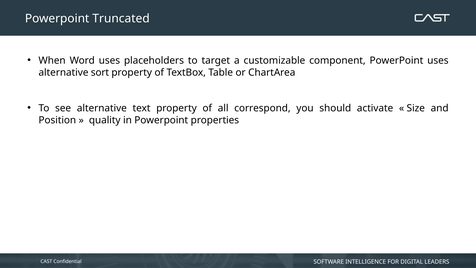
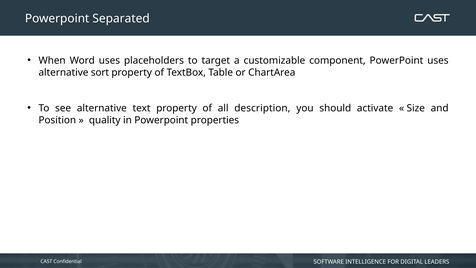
Truncated: Truncated -> Separated (121, 19)
correspond: correspond -> description (262, 108)
